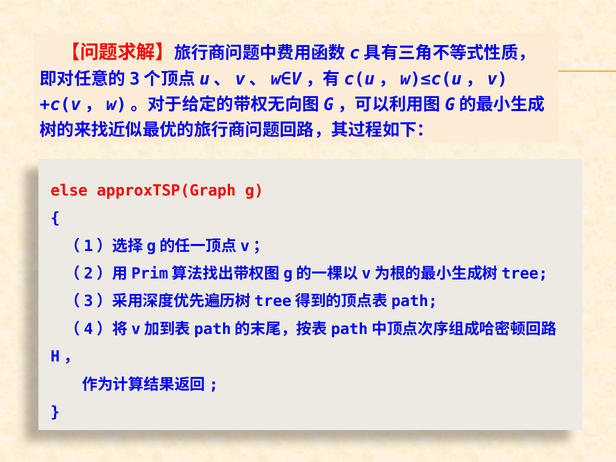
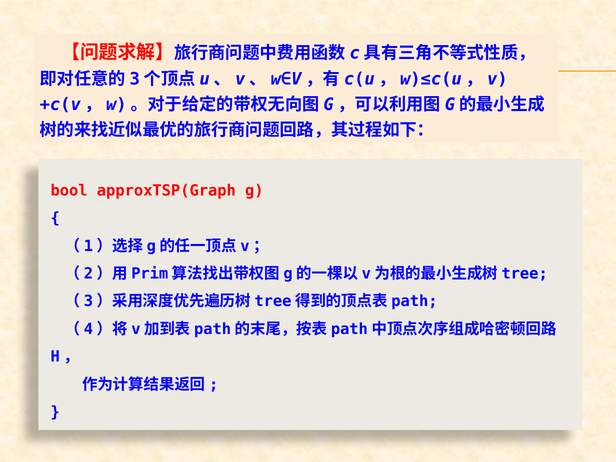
else: else -> bool (69, 190)
